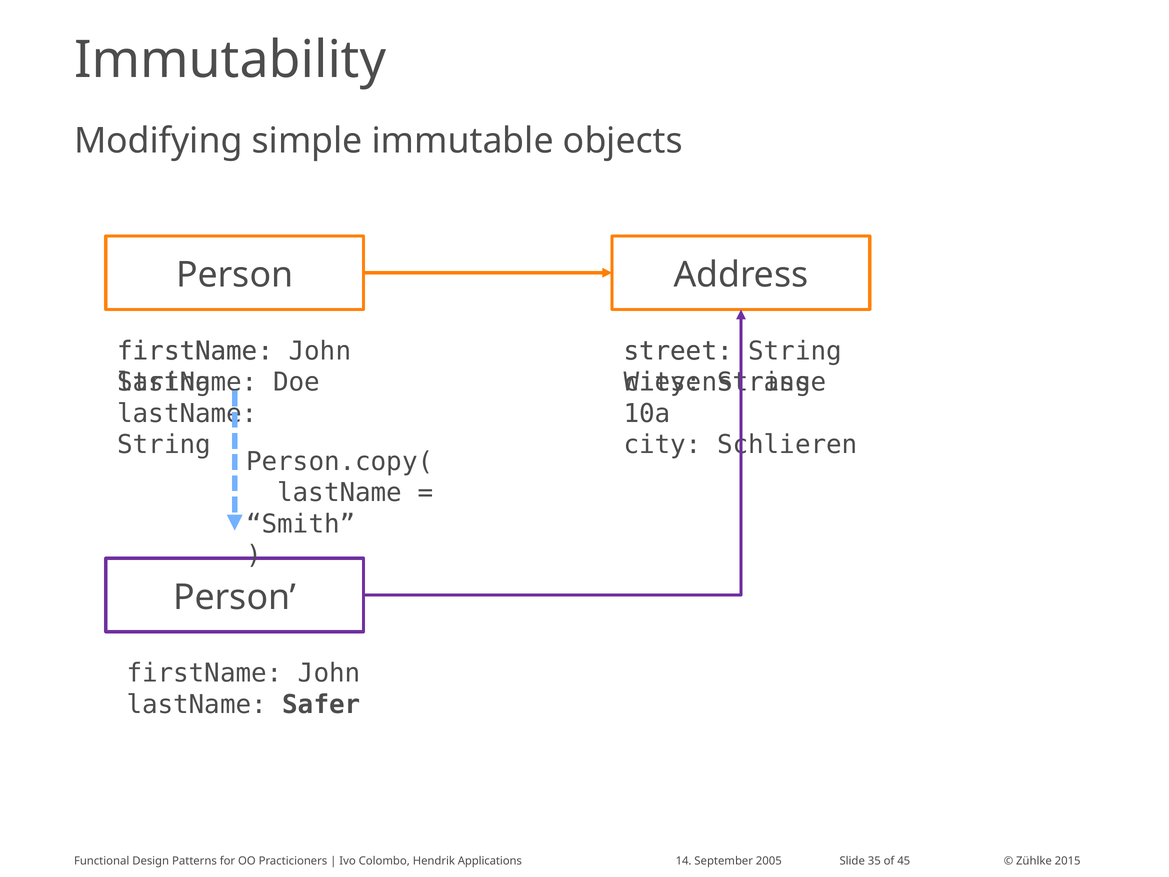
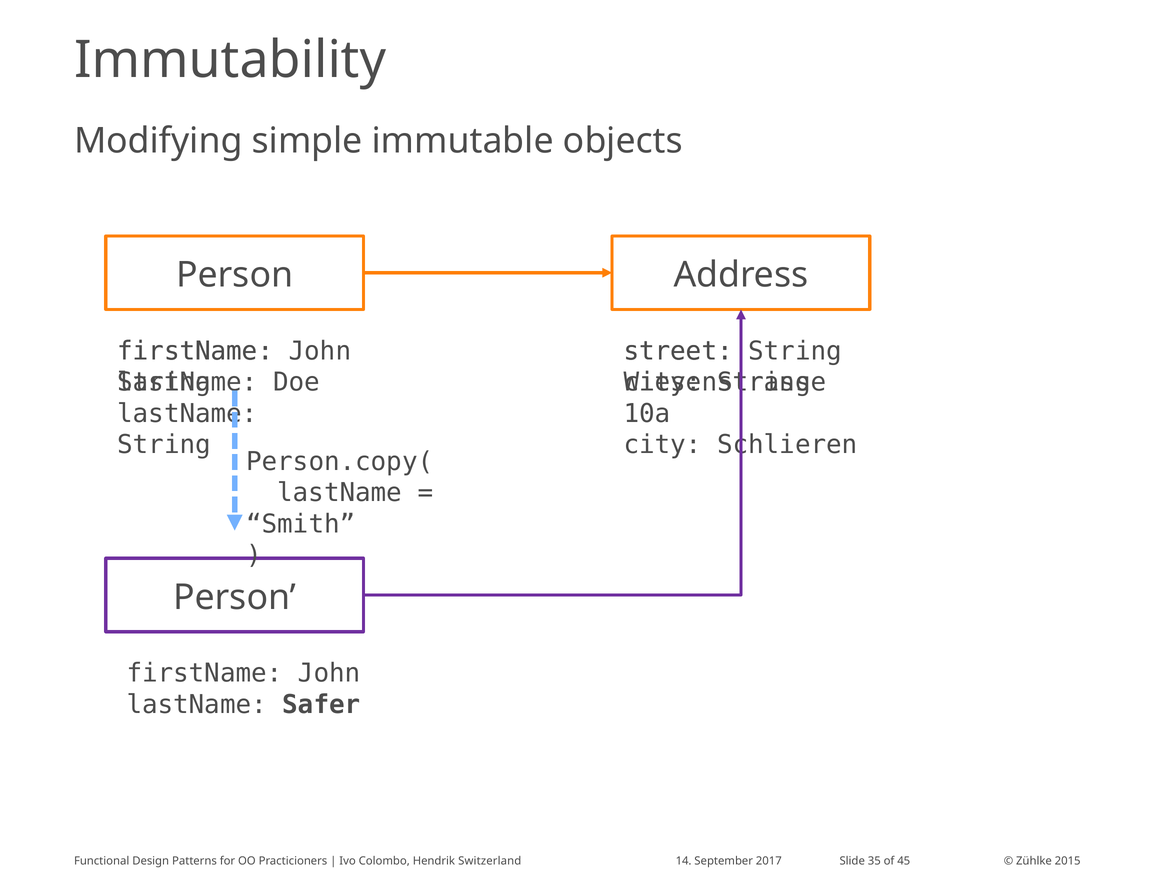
Applications: Applications -> Switzerland (490, 861)
2005: 2005 -> 2017 (769, 861)
